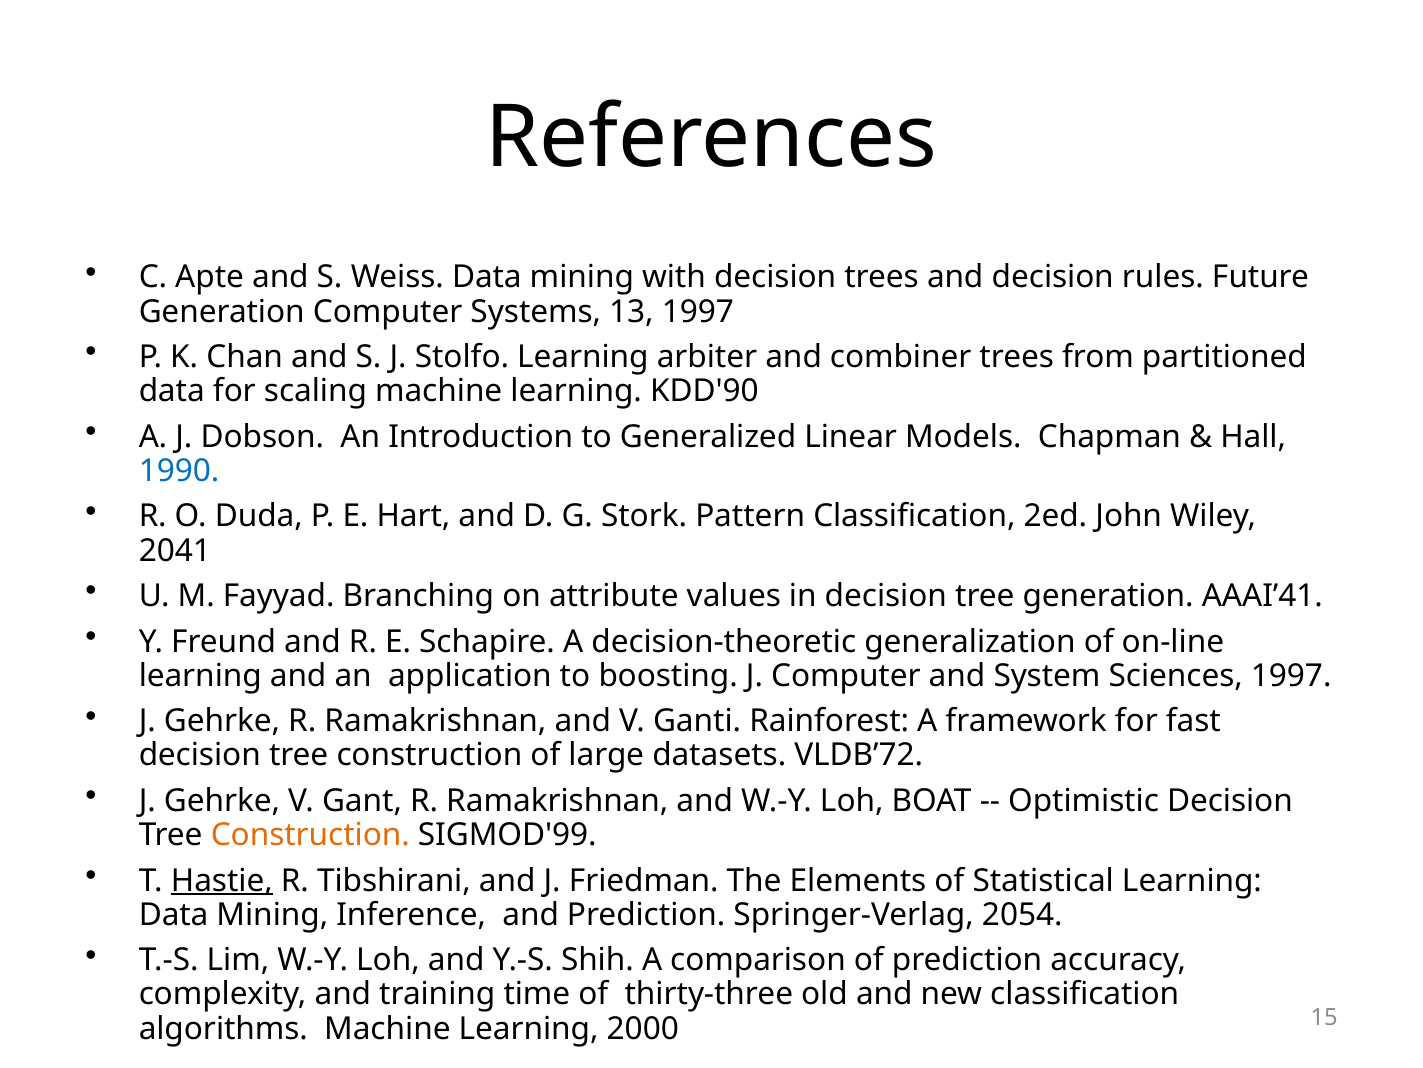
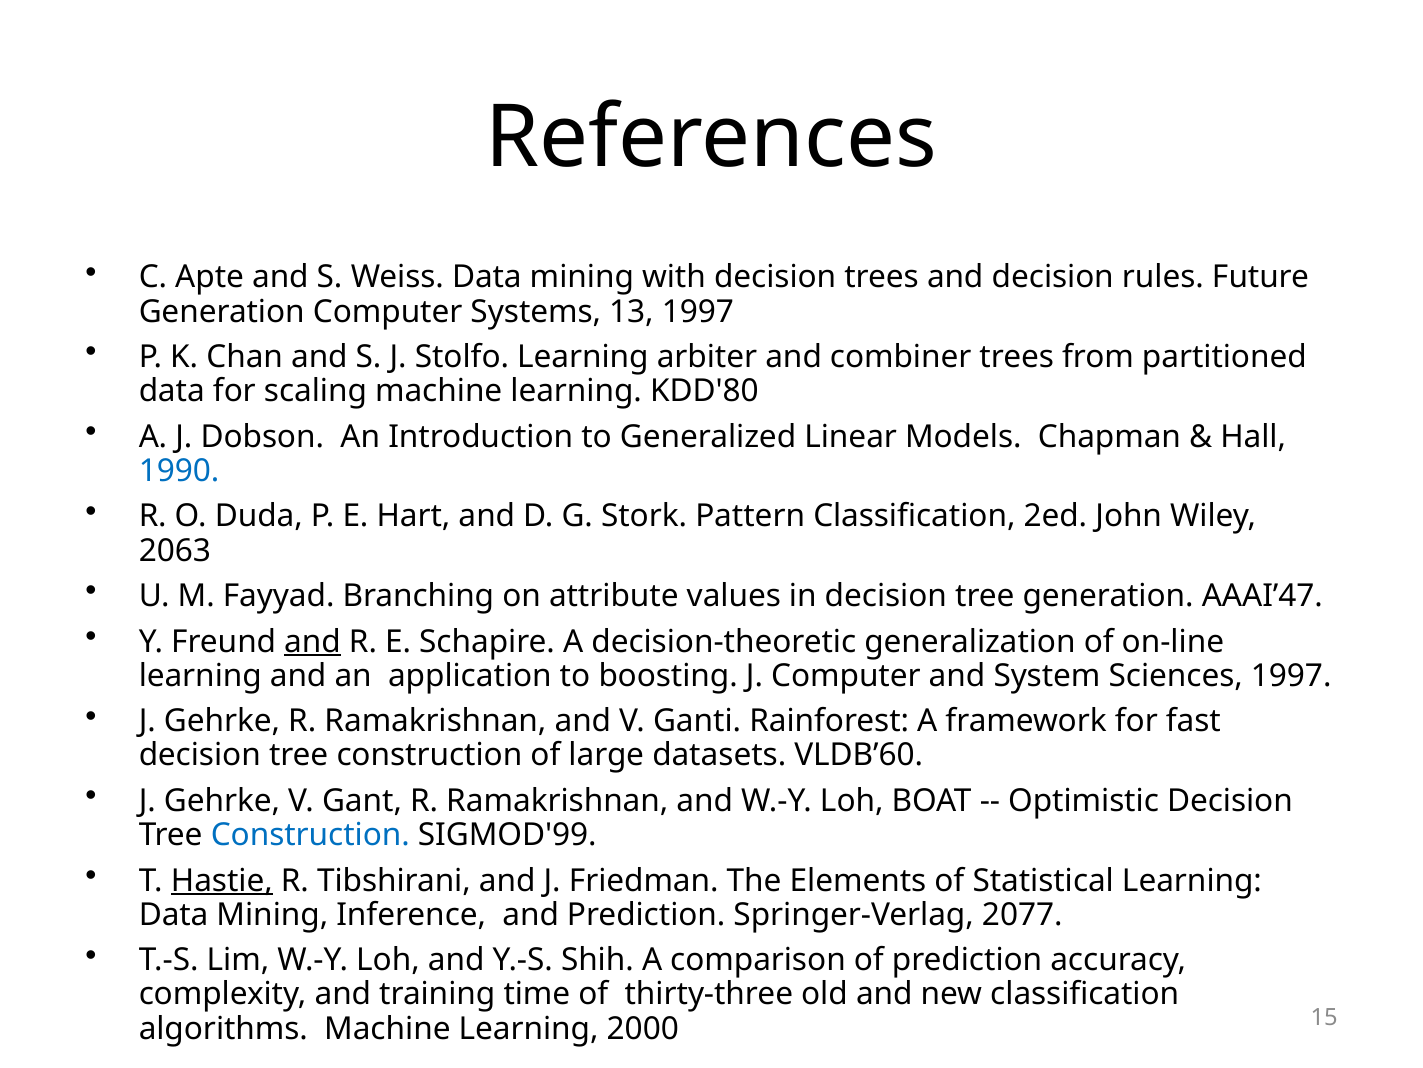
KDD'90: KDD'90 -> KDD'80 (704, 391)
2041: 2041 -> 2063 (175, 550)
AAAI’41: AAAI’41 -> AAAI’47 (1262, 596)
and underline: none -> present (312, 641)
VLDB’72: VLDB’72 -> VLDB’60 (859, 755)
Construction colour: orange -> blue (310, 835)
2054: 2054 -> 2077 (1022, 914)
